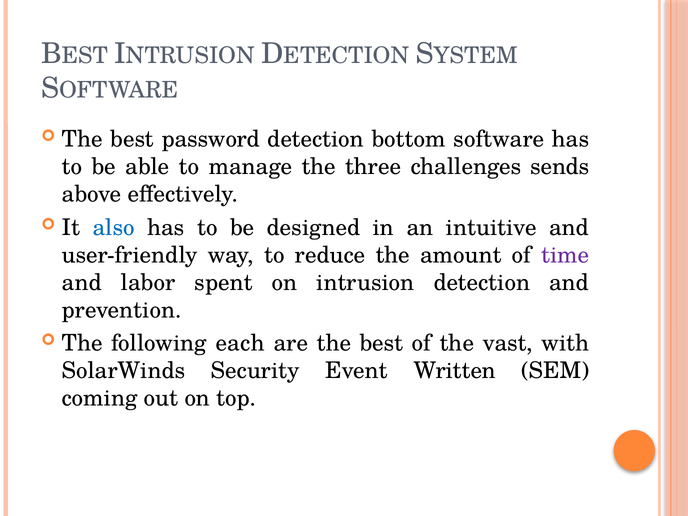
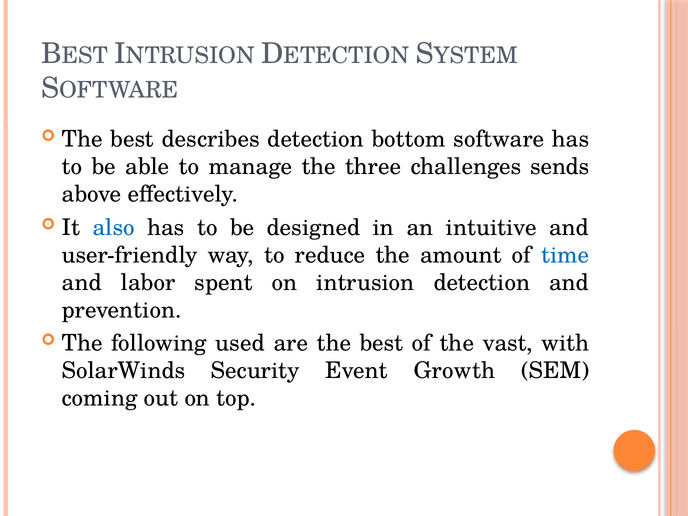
password: password -> describes (211, 139)
time colour: purple -> blue (565, 255)
each: each -> used (240, 343)
Written: Written -> Growth (454, 371)
